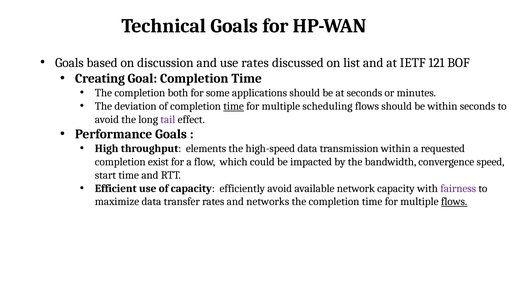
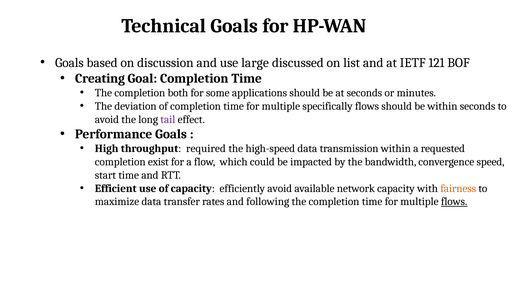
use rates: rates -> large (255, 63)
time underline: present -> none (234, 106)
scheduling: scheduling -> specifically (328, 106)
elements: elements -> required (206, 149)
fairness colour: purple -> orange (458, 188)
networks: networks -> following (268, 202)
